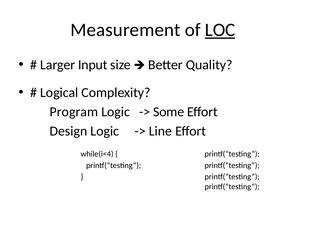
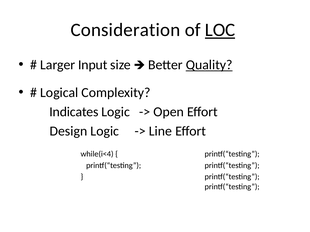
Measurement: Measurement -> Consideration (125, 30)
Quality underline: none -> present (209, 65)
Program: Program -> Indicates (74, 112)
Some: Some -> Open (169, 112)
